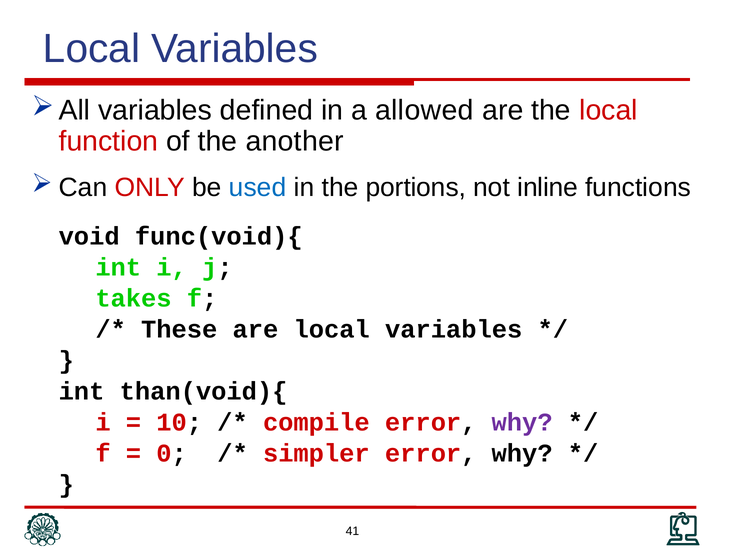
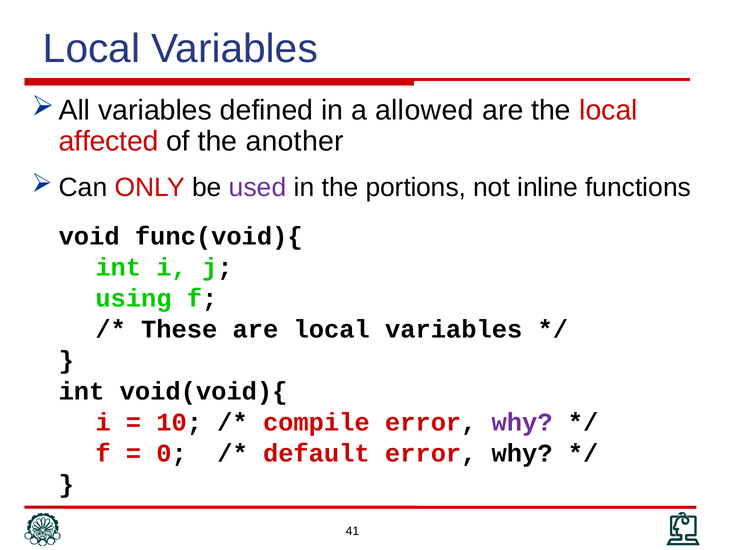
function: function -> affected (109, 141)
used colour: blue -> purple (258, 187)
takes: takes -> using (134, 298)
than(void){: than(void){ -> void(void){ (204, 391)
simpler: simpler -> default (316, 453)
